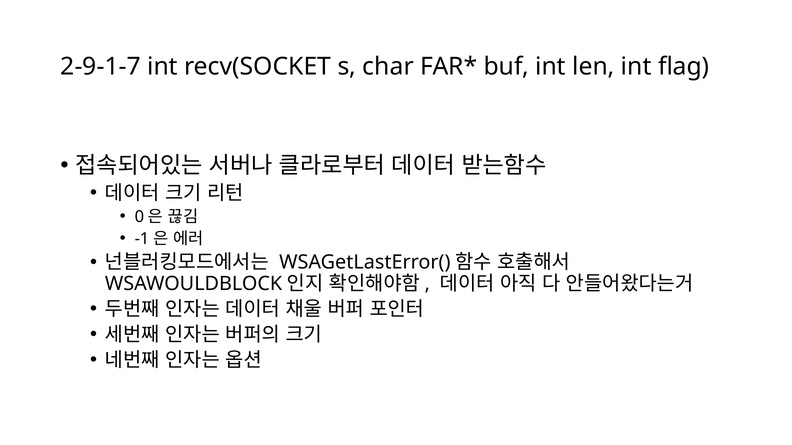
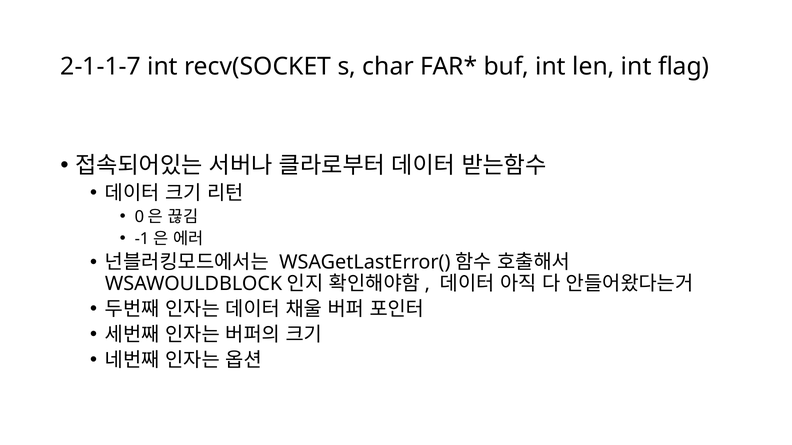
2-9-1-7: 2-9-1-7 -> 2-1-1-7 (101, 67)
